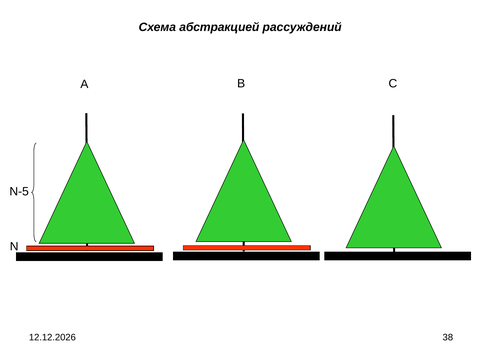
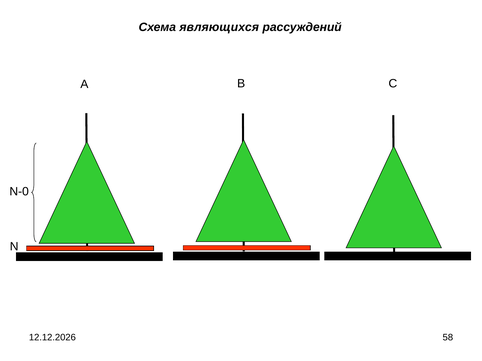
абстракцией: абстракцией -> являющихся (219, 27)
N-5: N-5 -> N-0 (19, 192)
38: 38 -> 58 (448, 338)
